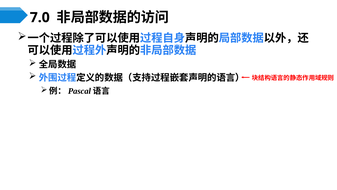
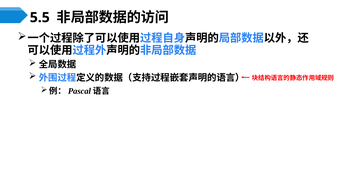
7.0: 7.0 -> 5.5 (40, 17)
